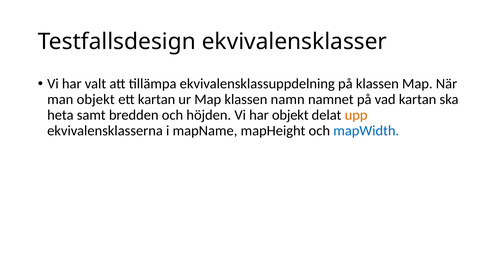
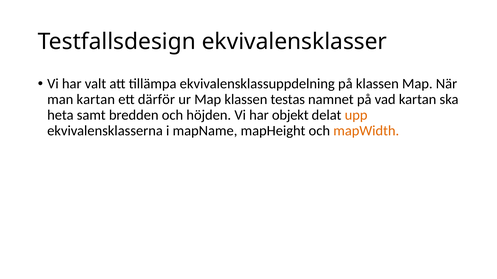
man objekt: objekt -> kartan (96, 100)
ett kartan: kartan -> därför (156, 100)
namn: namn -> testas (288, 100)
mapWidth colour: blue -> orange (366, 131)
